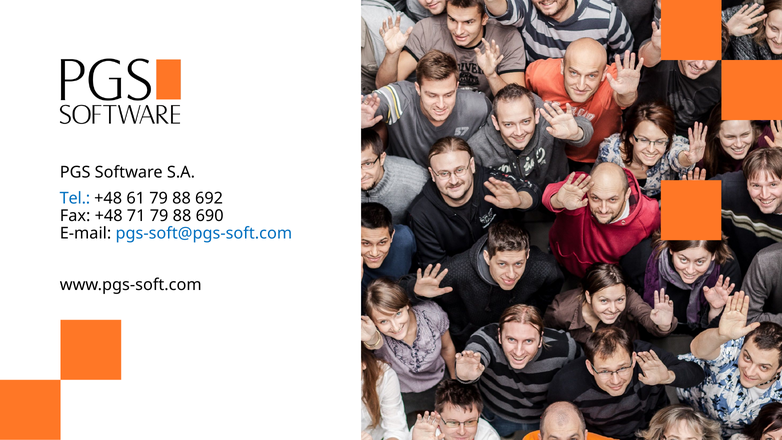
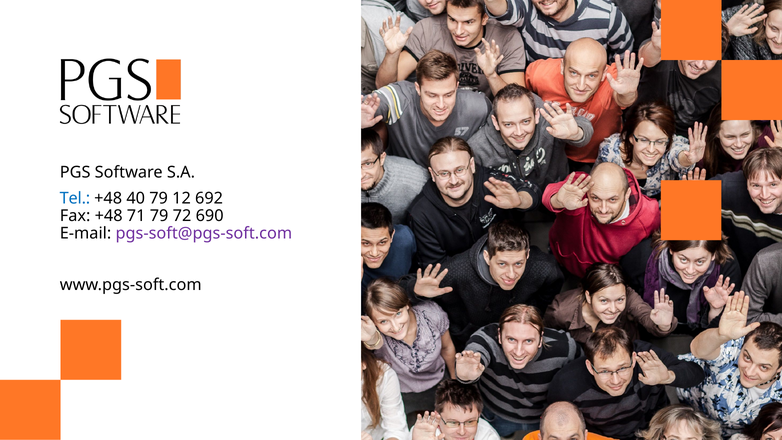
61: 61 -> 40 (136, 198)
88: 88 -> 12 (182, 198)
71 79 88: 88 -> 72 (182, 216)
pgs-soft@pgs-soft.com colour: blue -> purple (204, 233)
